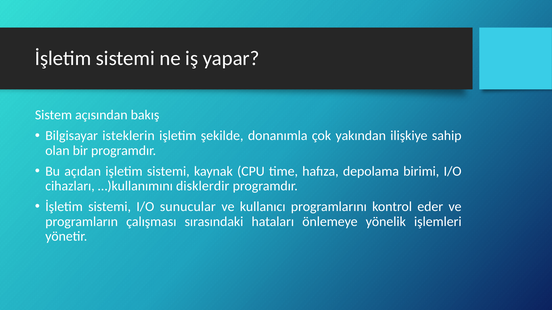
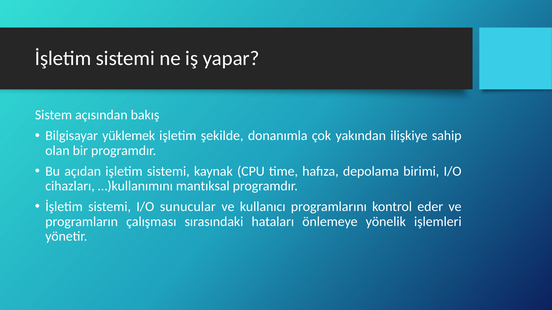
isteklerin: isteklerin -> yüklemek (129, 136)
disklerdir: disklerdir -> mantıksal (203, 186)
